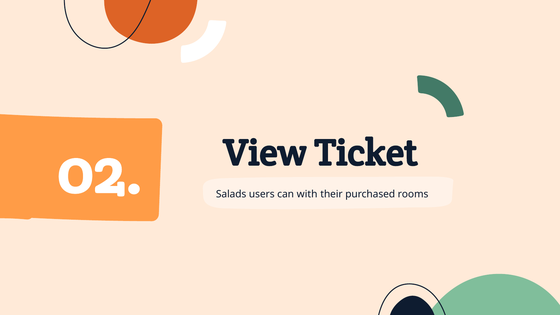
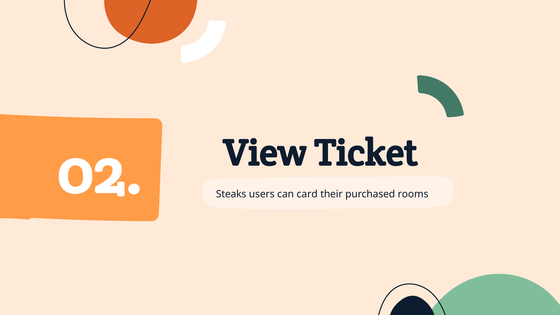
Salads: Salads -> Steaks (231, 194)
with: with -> card (307, 194)
